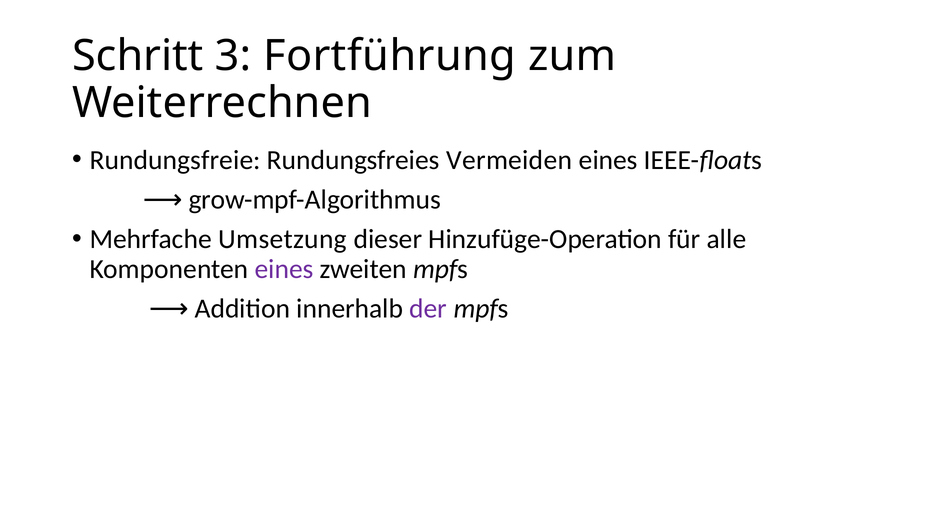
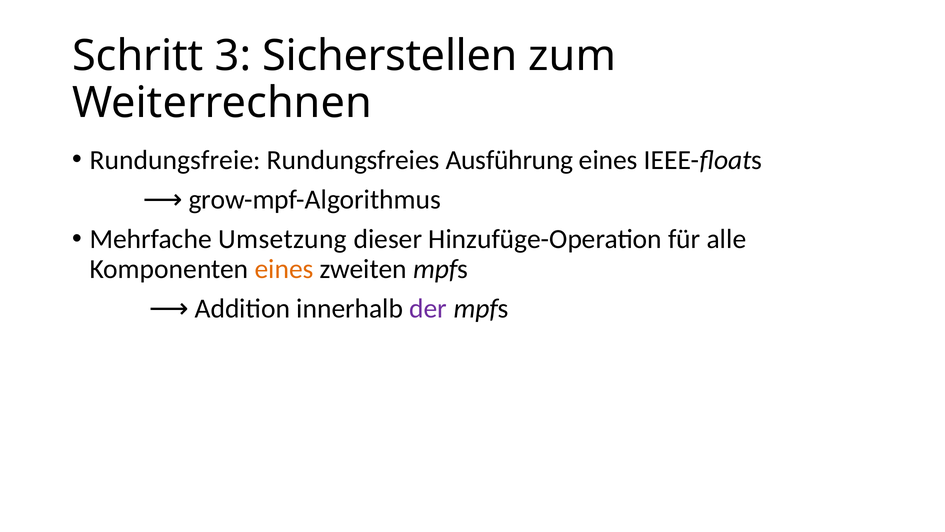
Fortführung: Fortführung -> Sicherstellen (390, 56)
Vermeiden: Vermeiden -> Ausführung (509, 160)
eines colour: purple -> orange (284, 269)
